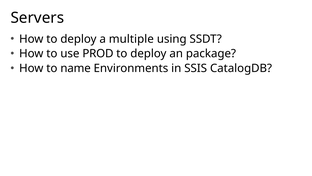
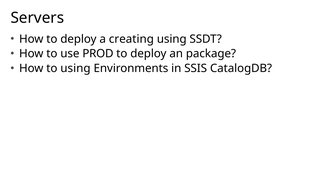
multiple: multiple -> creating (131, 39)
to name: name -> using (75, 68)
